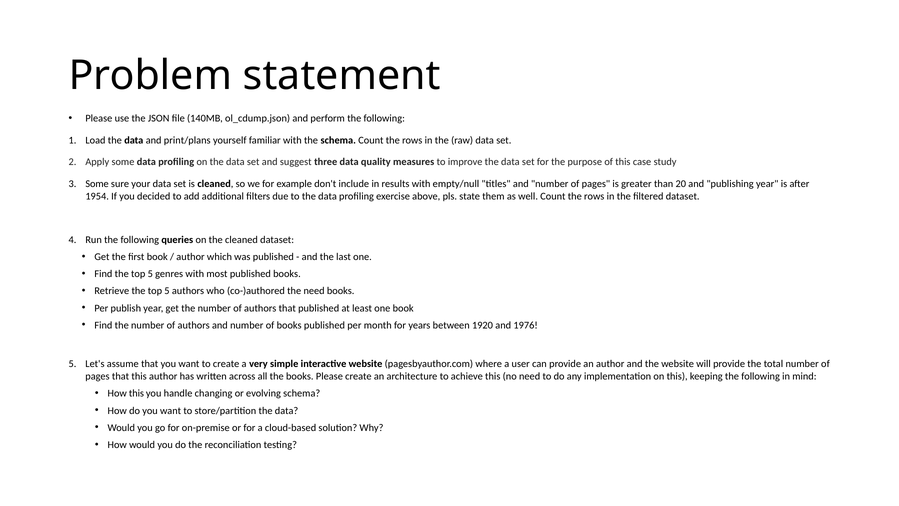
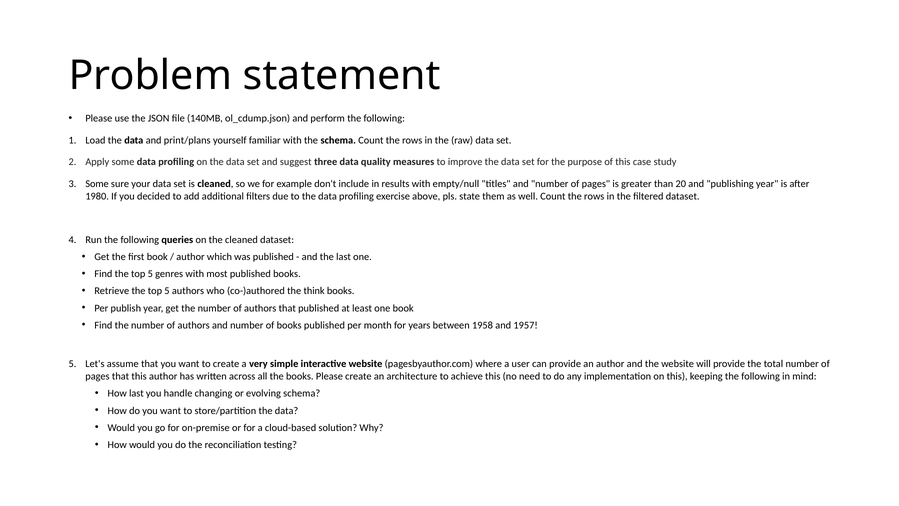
1954: 1954 -> 1980 (97, 196)
the need: need -> think (314, 291)
1920: 1920 -> 1958 (482, 325)
1976: 1976 -> 1957 (526, 325)
How this: this -> last (136, 393)
